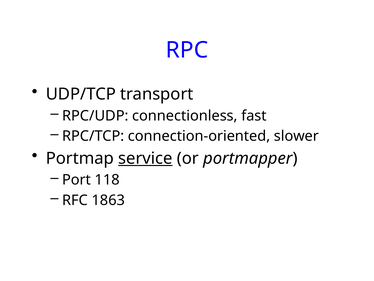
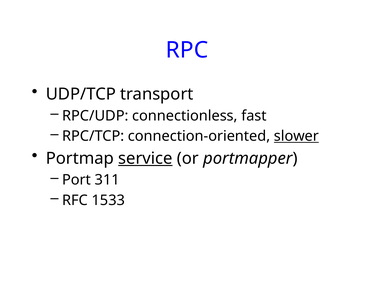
slower underline: none -> present (296, 136)
118: 118 -> 311 (107, 180)
1863: 1863 -> 1533 (108, 200)
